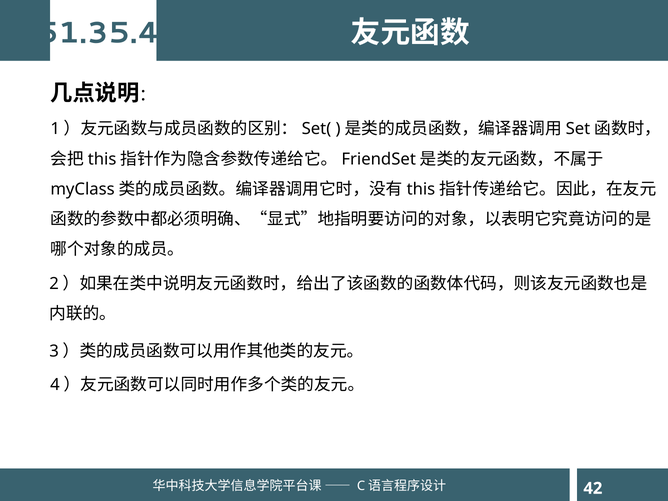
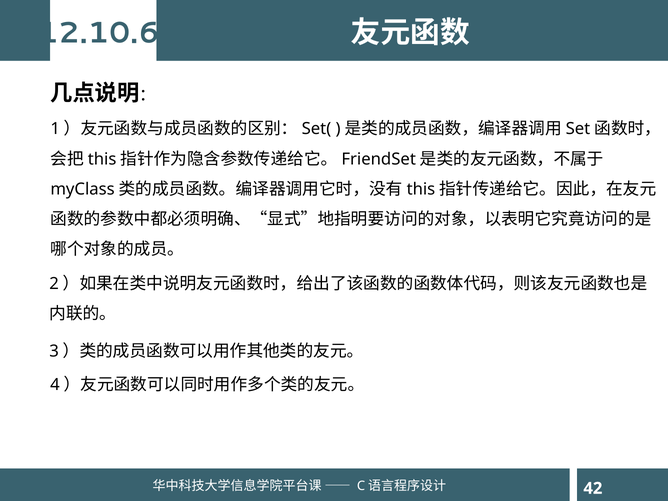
51.35.4: 51.35.4 -> 12.10.6 (99, 33)
